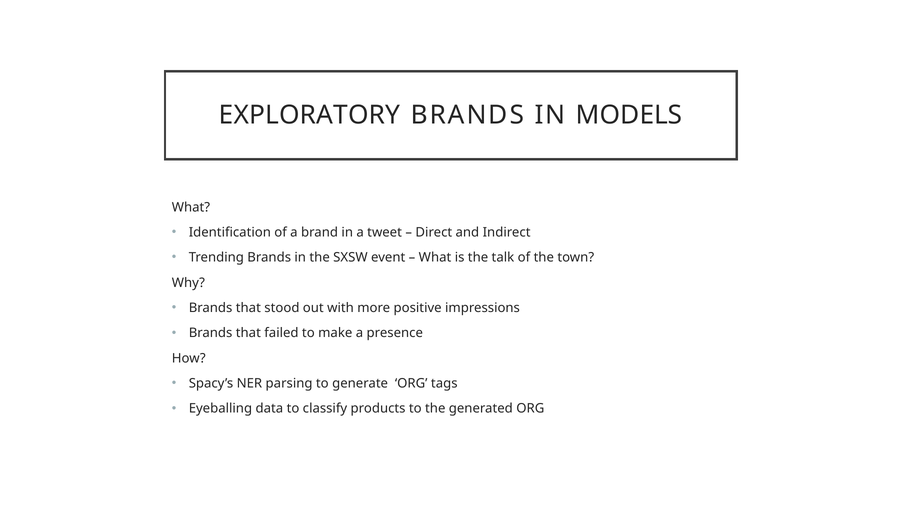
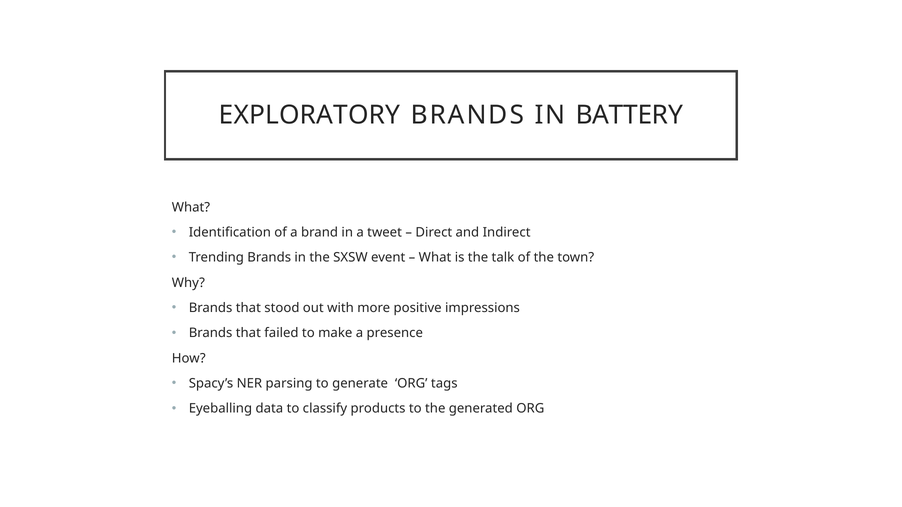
MODELS: MODELS -> BATTERY (629, 115)
